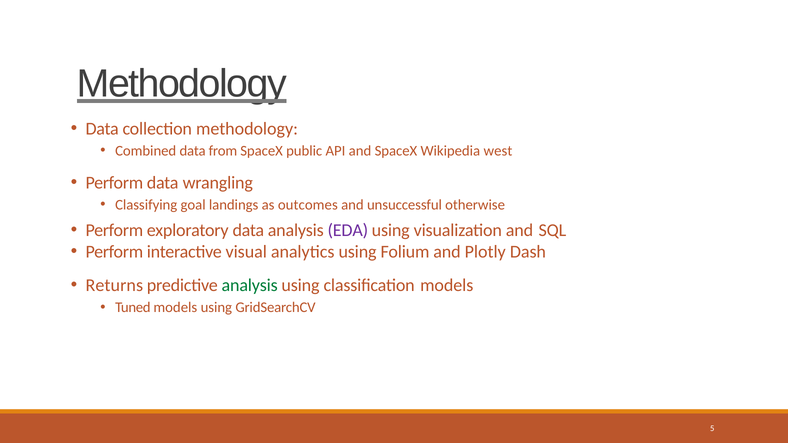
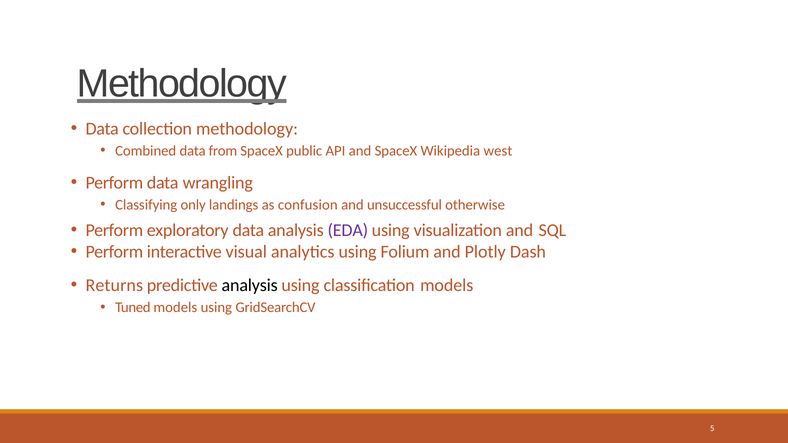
goal: goal -> only (193, 205)
outcomes: outcomes -> confusion (308, 205)
analysis colour: green -> black (250, 286)
